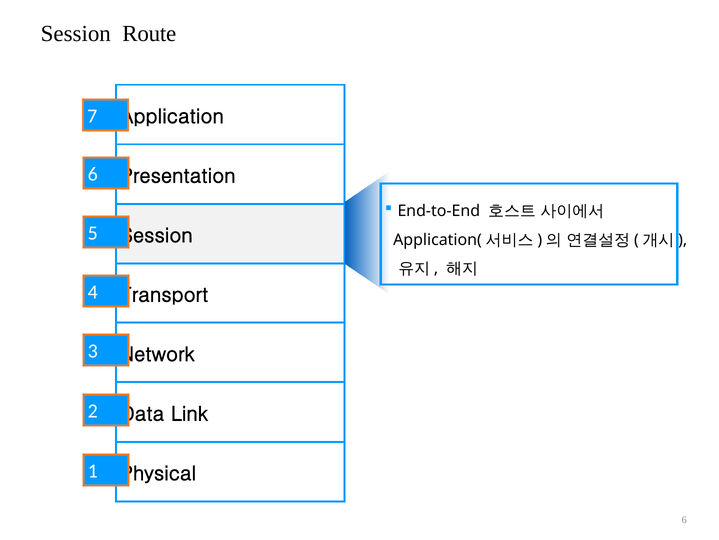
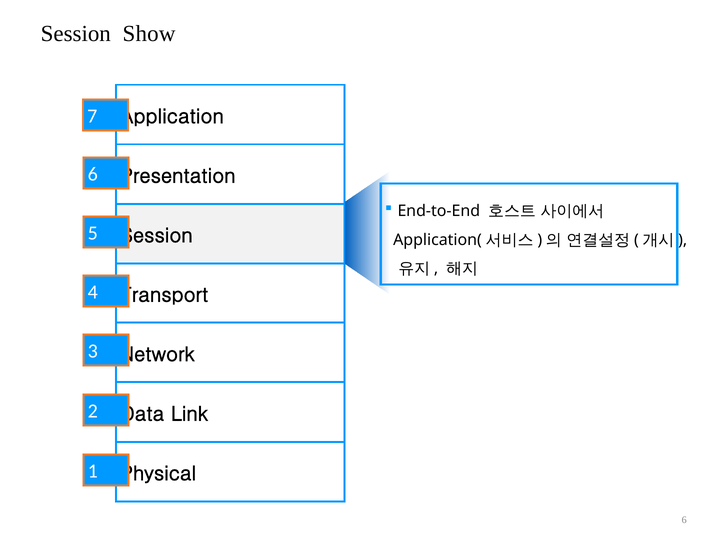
Route: Route -> Show (149, 33)
